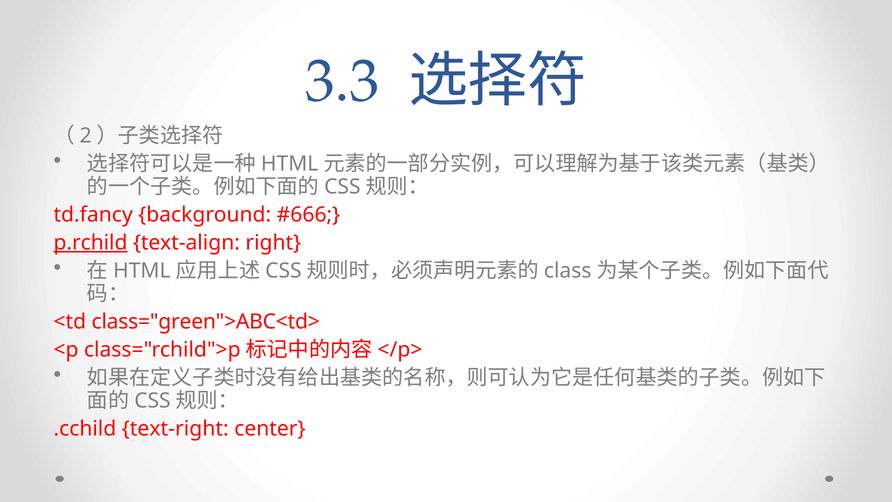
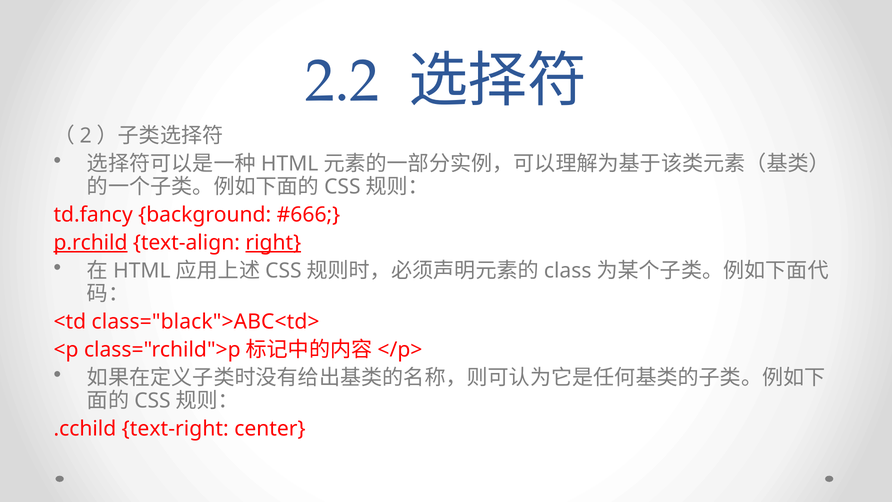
3.3: 3.3 -> 2.2 (342, 81)
right underline: none -> present (273, 243)
class="green">ABC<td>: class="green">ABC<td> -> class="black">ABC<td> (206, 322)
